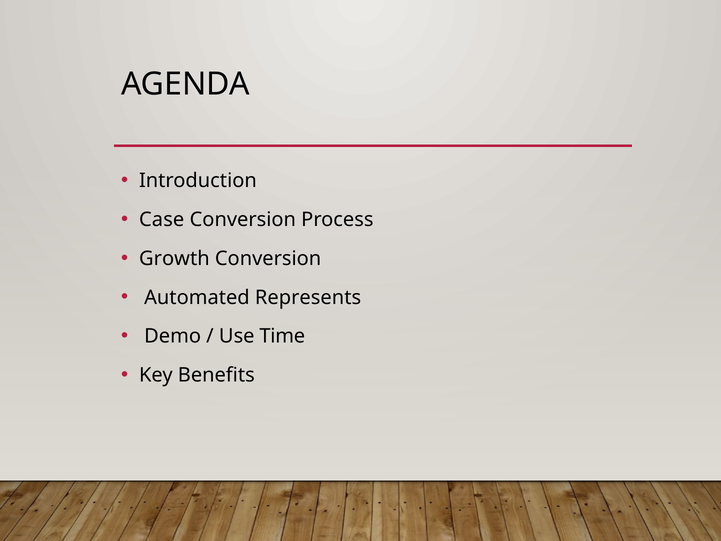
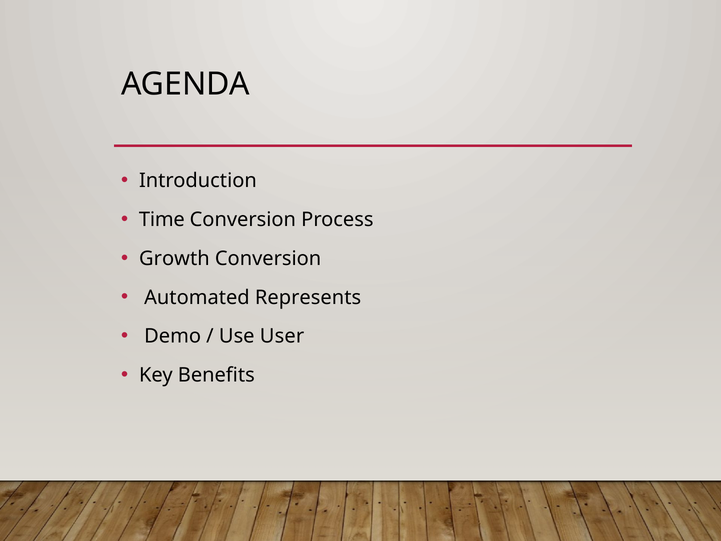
Case: Case -> Time (162, 220)
Time: Time -> User (282, 336)
